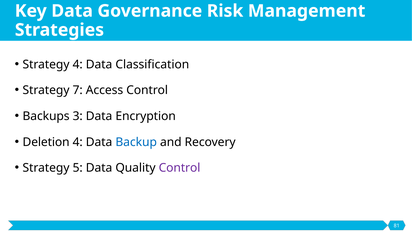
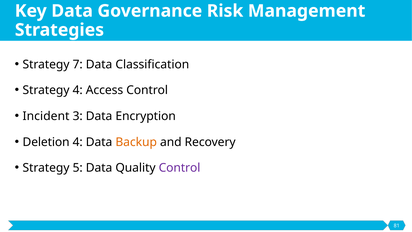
Strategy 4: 4 -> 7 (78, 64)
Strategy 7: 7 -> 4 (78, 90)
Backups: Backups -> Incident (46, 116)
Backup colour: blue -> orange (136, 142)
